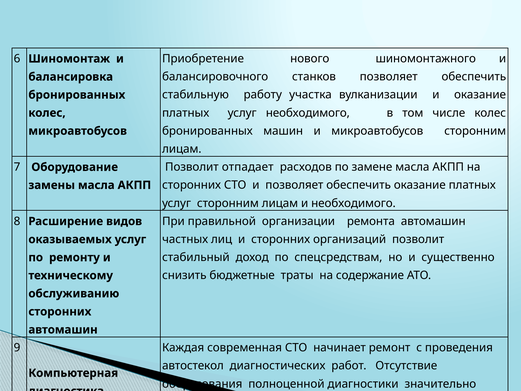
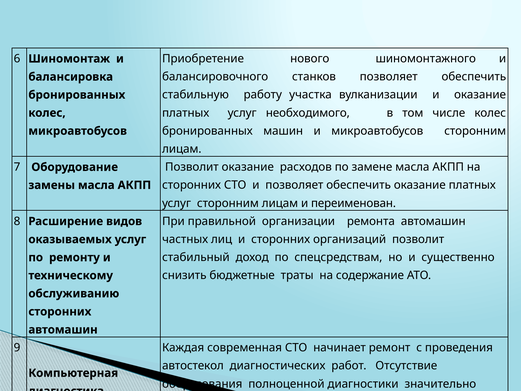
Позволит отпадает: отпадает -> оказание (248, 167)
и необходимого: необходимого -> переименован (354, 203)
